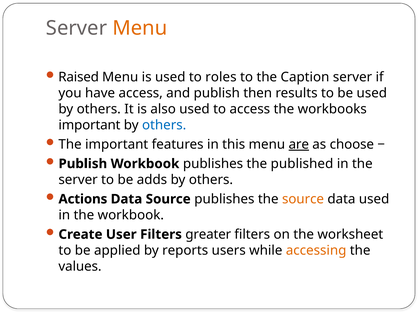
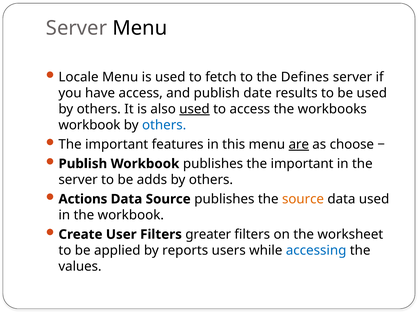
Menu colour: orange -> black (140, 28)
Raised: Raised -> Locale (79, 77)
roles: roles -> fetch (221, 77)
Caption: Caption -> Defines (305, 77)
then: then -> date (258, 93)
used underline: none -> present (195, 109)
important: important -> workbook (89, 125)
publishes the published: published -> important (302, 164)
accessing colour: orange -> blue (316, 251)
